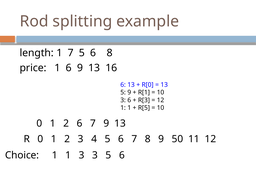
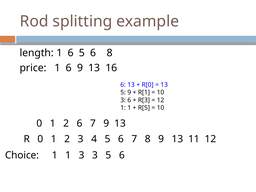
length 1 7: 7 -> 6 (71, 53)
8 9 50: 50 -> 13 (177, 139)
